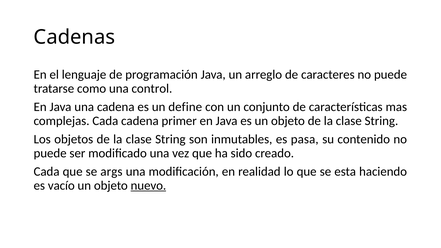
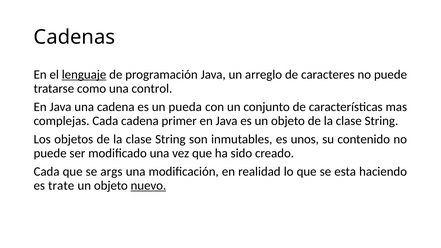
lenguaje underline: none -> present (84, 75)
define: define -> pueda (185, 107)
pasa: pasa -> unos (305, 139)
vacío: vacío -> trate (61, 186)
